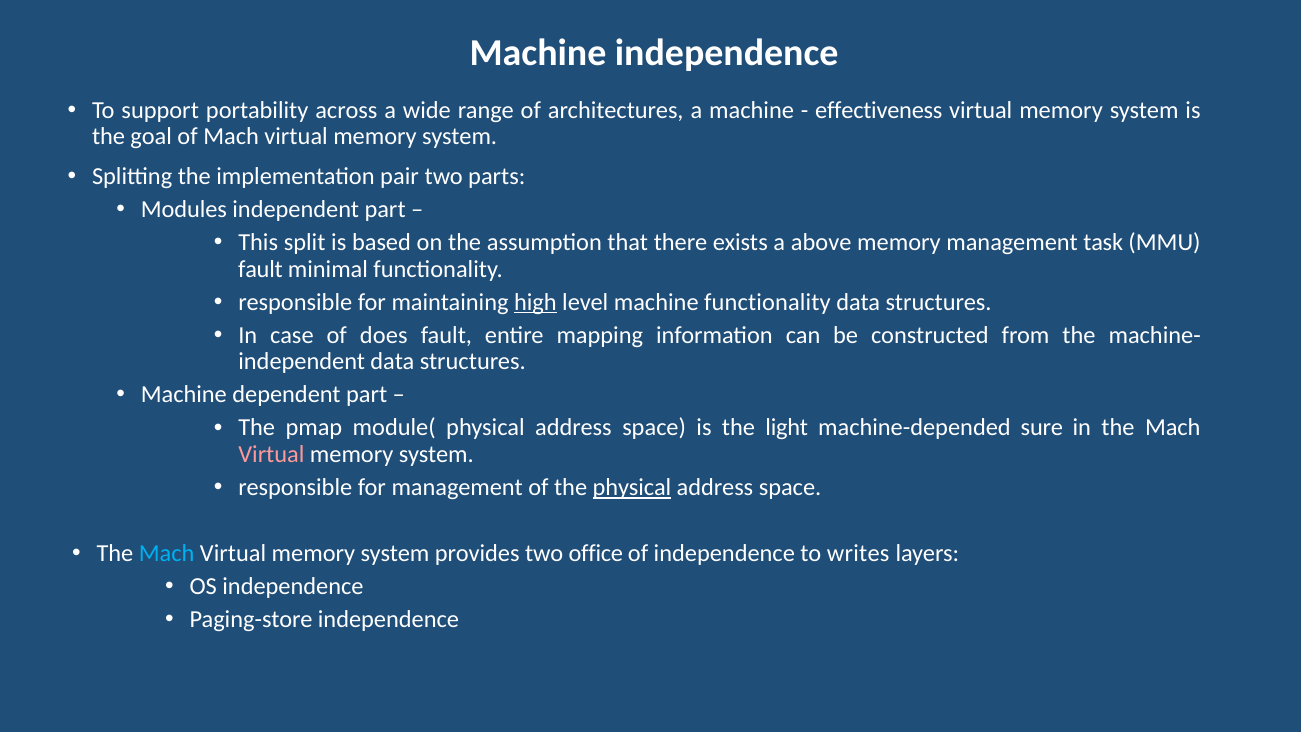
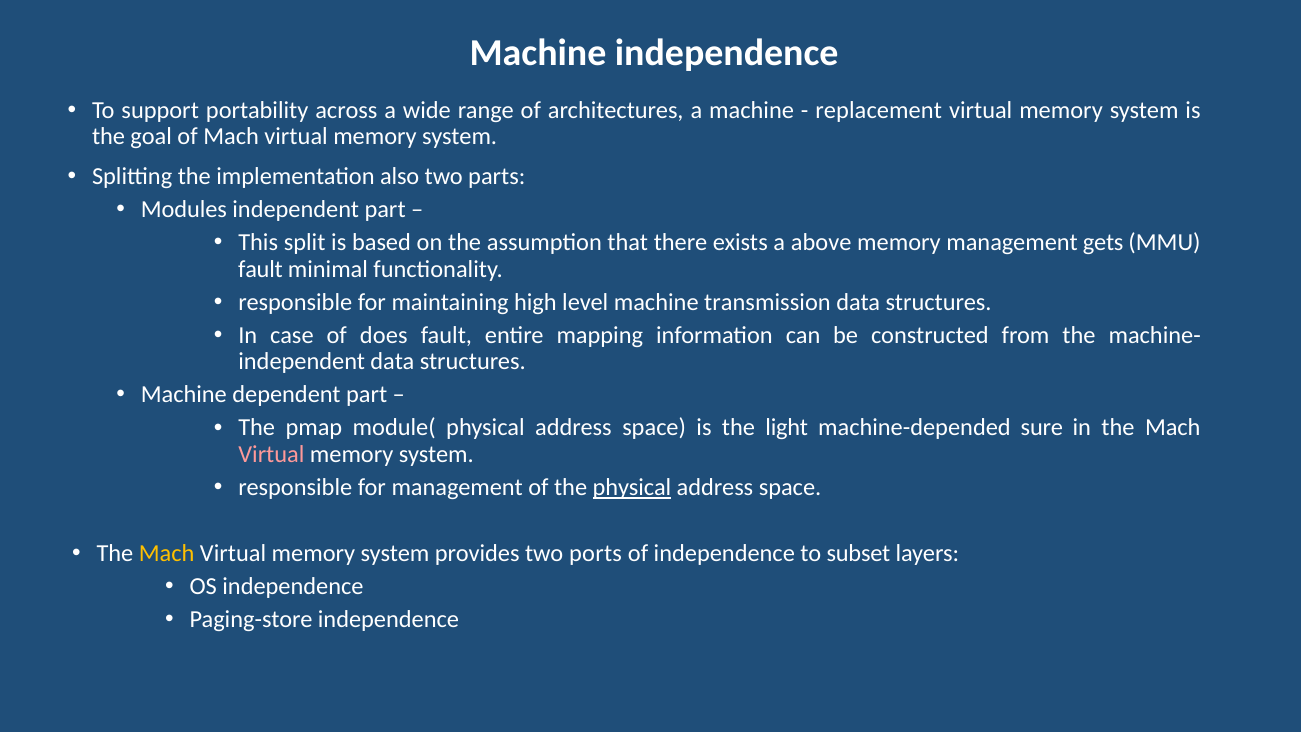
effectiveness: effectiveness -> replacement (879, 110)
pair: pair -> also (400, 176)
task: task -> gets (1103, 243)
high underline: present -> none (535, 302)
machine functionality: functionality -> transmission (767, 302)
Mach colour: light blue -> yellow (167, 553)
office: office -> ports (596, 553)
writes: writes -> subset (858, 553)
